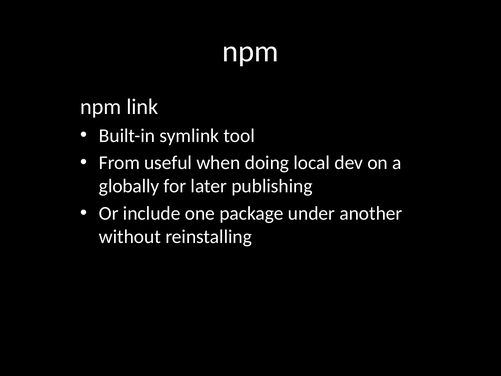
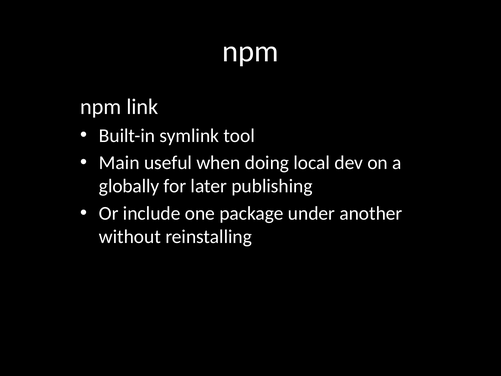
From: From -> Main (119, 163)
